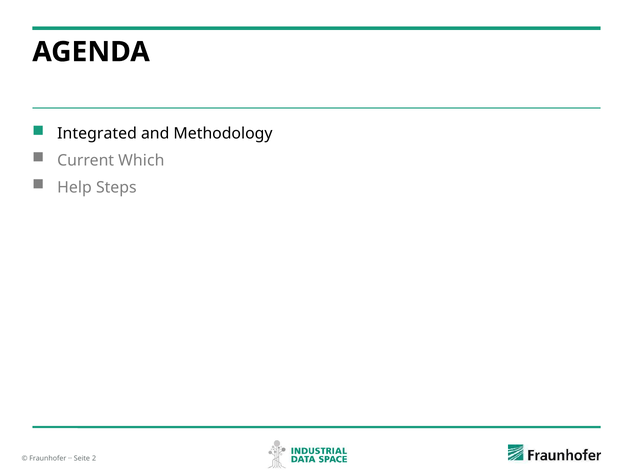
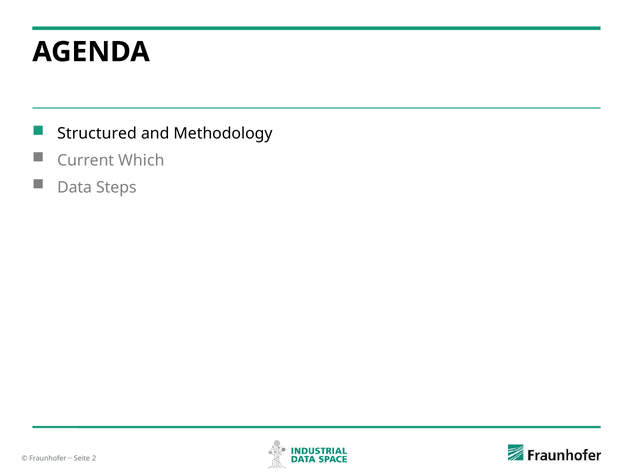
Integrated: Integrated -> Structured (97, 133)
Help: Help -> Data (75, 187)
